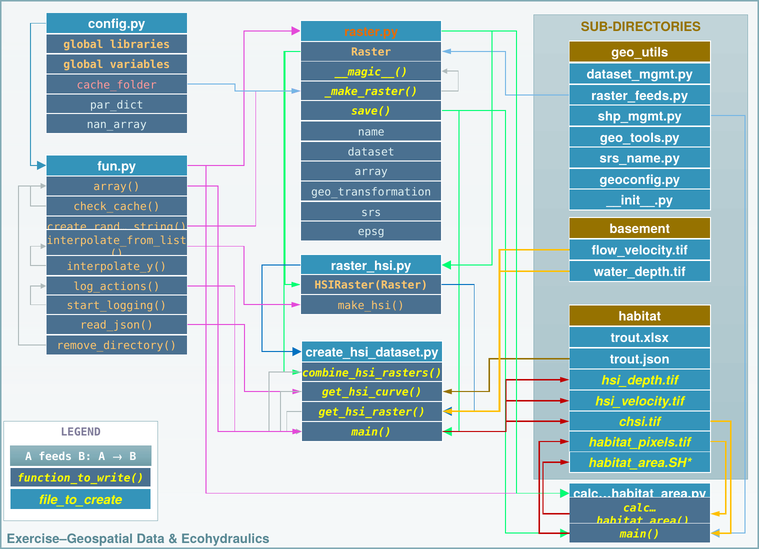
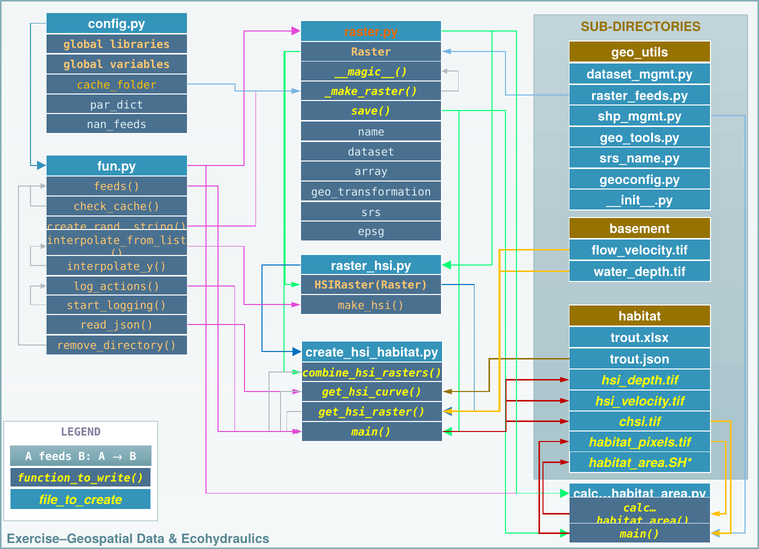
cache_folder colour: pink -> yellow (117, 85)
nan_array: nan_array -> nan_feeds (117, 124)
array(: array( -> feeds( (117, 187)
create_hsi_dataset.py: create_hsi_dataset.py -> create_hsi_habitat.py (372, 353)
